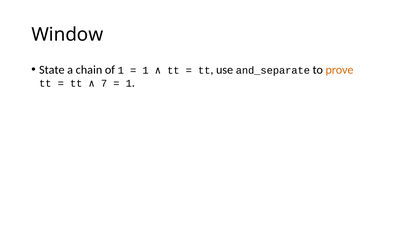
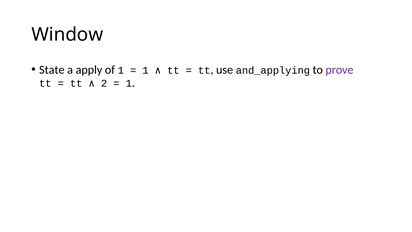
chain: chain -> apply (89, 70)
and_separate: and_separate -> and_applying (273, 70)
prove colour: orange -> purple (339, 70)
7: 7 -> 2 (104, 83)
